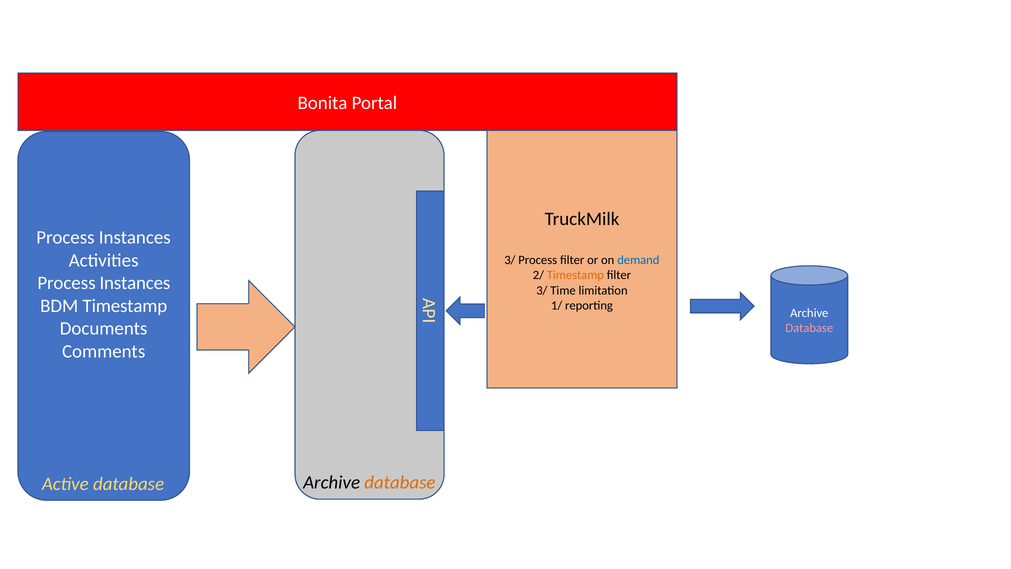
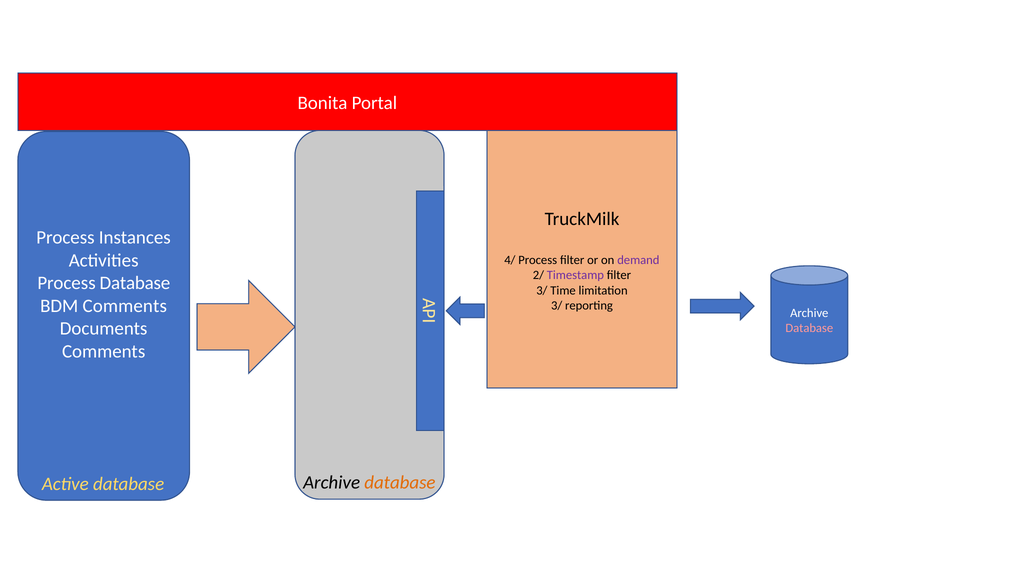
3/: 3/ -> 4/ (510, 260)
demand colour: blue -> purple (638, 260)
Timestamp colour: orange -> purple (575, 275)
Instances: Instances -> Database (135, 283)
BDM Timestamp: Timestamp -> Comments (125, 306)
1/: 1/ -> 3/ (557, 305)
